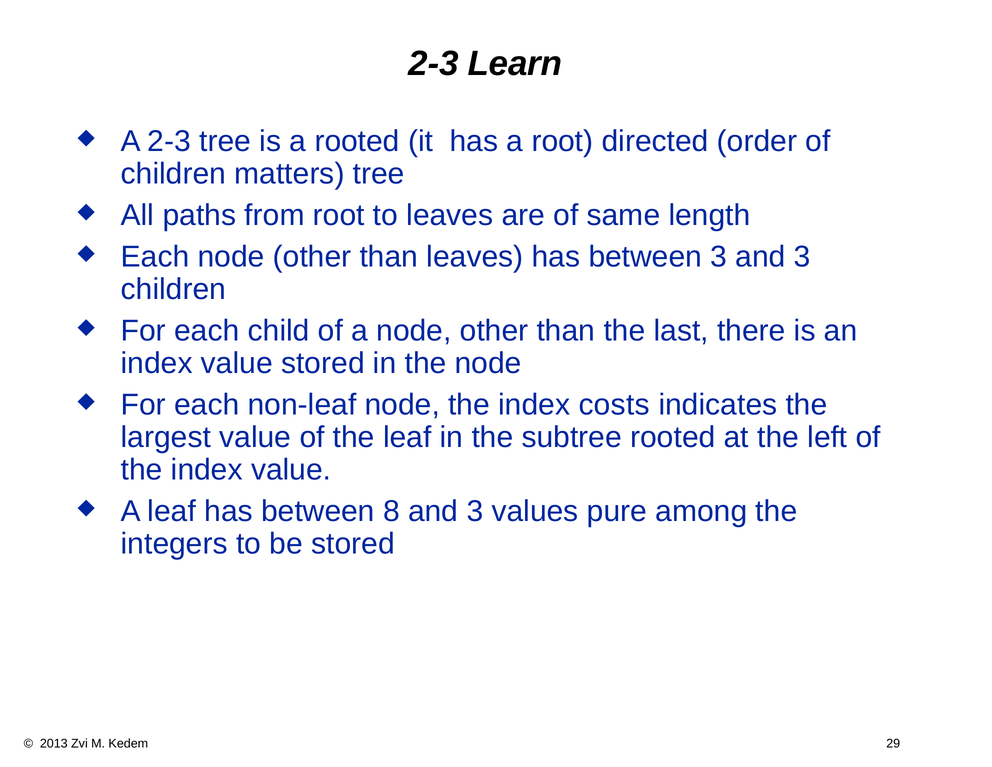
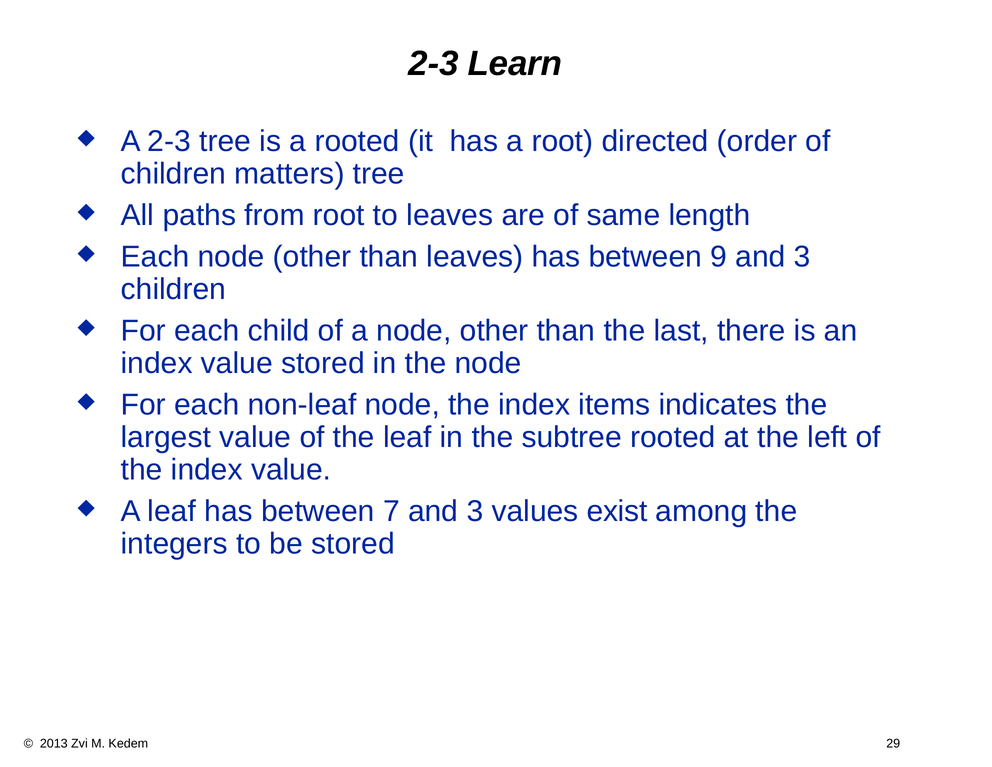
between 3: 3 -> 9 (719, 257)
costs: costs -> items (614, 405)
8: 8 -> 7 (391, 511)
pure: pure -> exist (617, 511)
